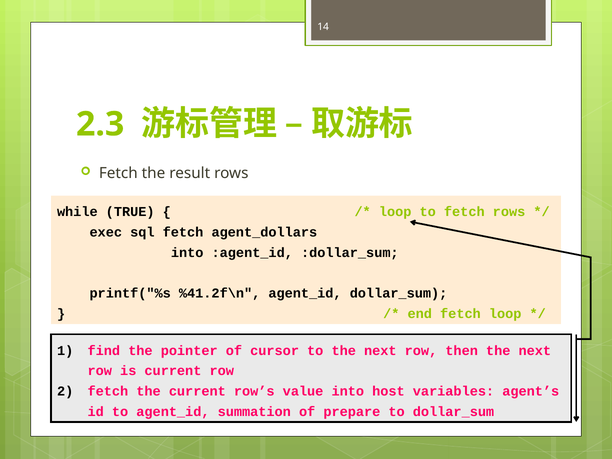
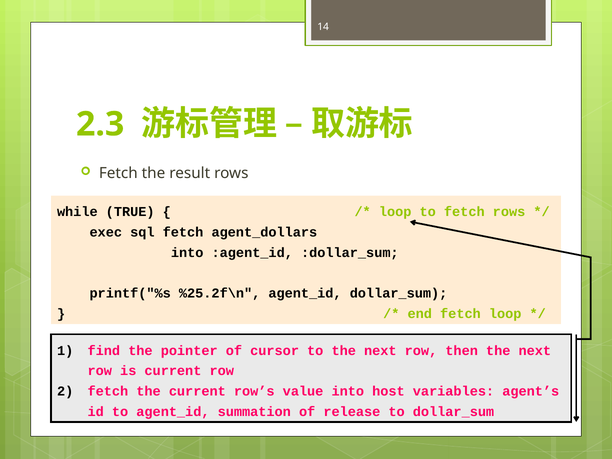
%41.2f\n: %41.2f\n -> %25.2f\n (220, 293)
prepare: prepare -> release (352, 412)
